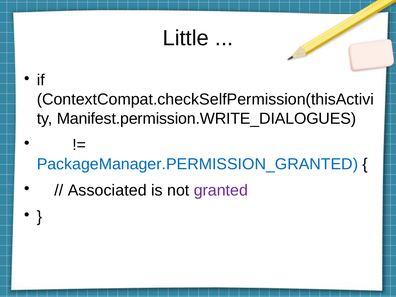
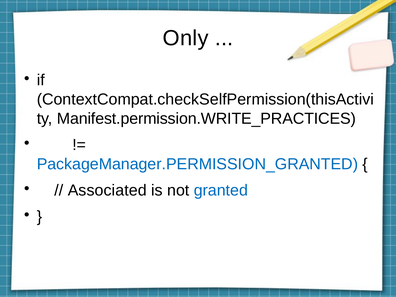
Little: Little -> Only (186, 38)
Manifest.permission.WRITE_DIALOGUES: Manifest.permission.WRITE_DIALOGUES -> Manifest.permission.WRITE_PRACTICES (206, 119)
granted colour: purple -> blue (221, 190)
